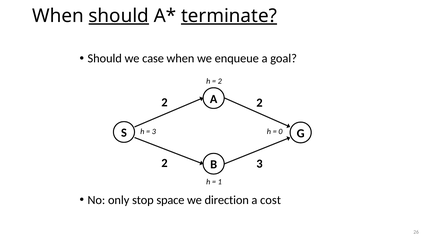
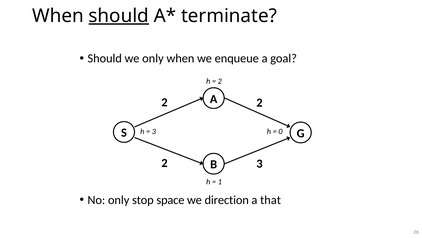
terminate underline: present -> none (229, 16)
we case: case -> only (153, 58)
cost: cost -> that (271, 200)
